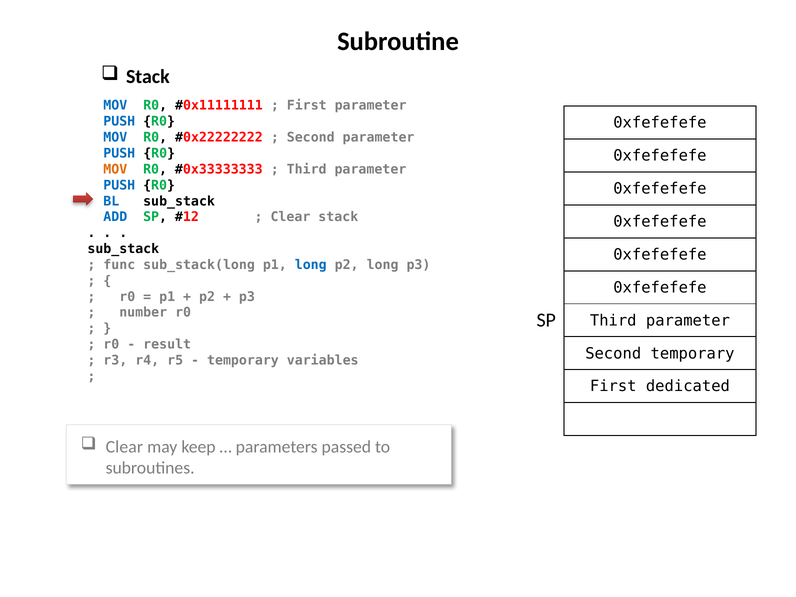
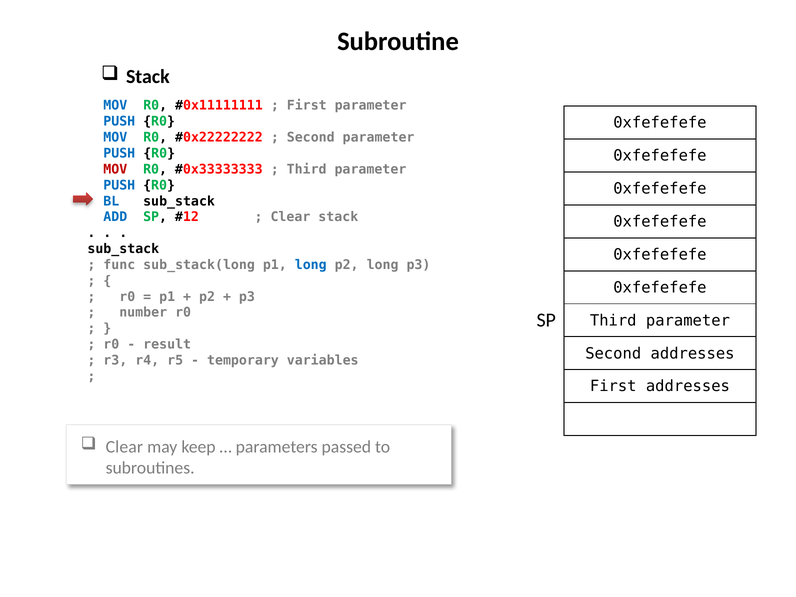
MOV colour: orange -> red (115, 169)
Second temporary: temporary -> addresses (693, 353)
First dedicated: dedicated -> addresses (688, 386)
